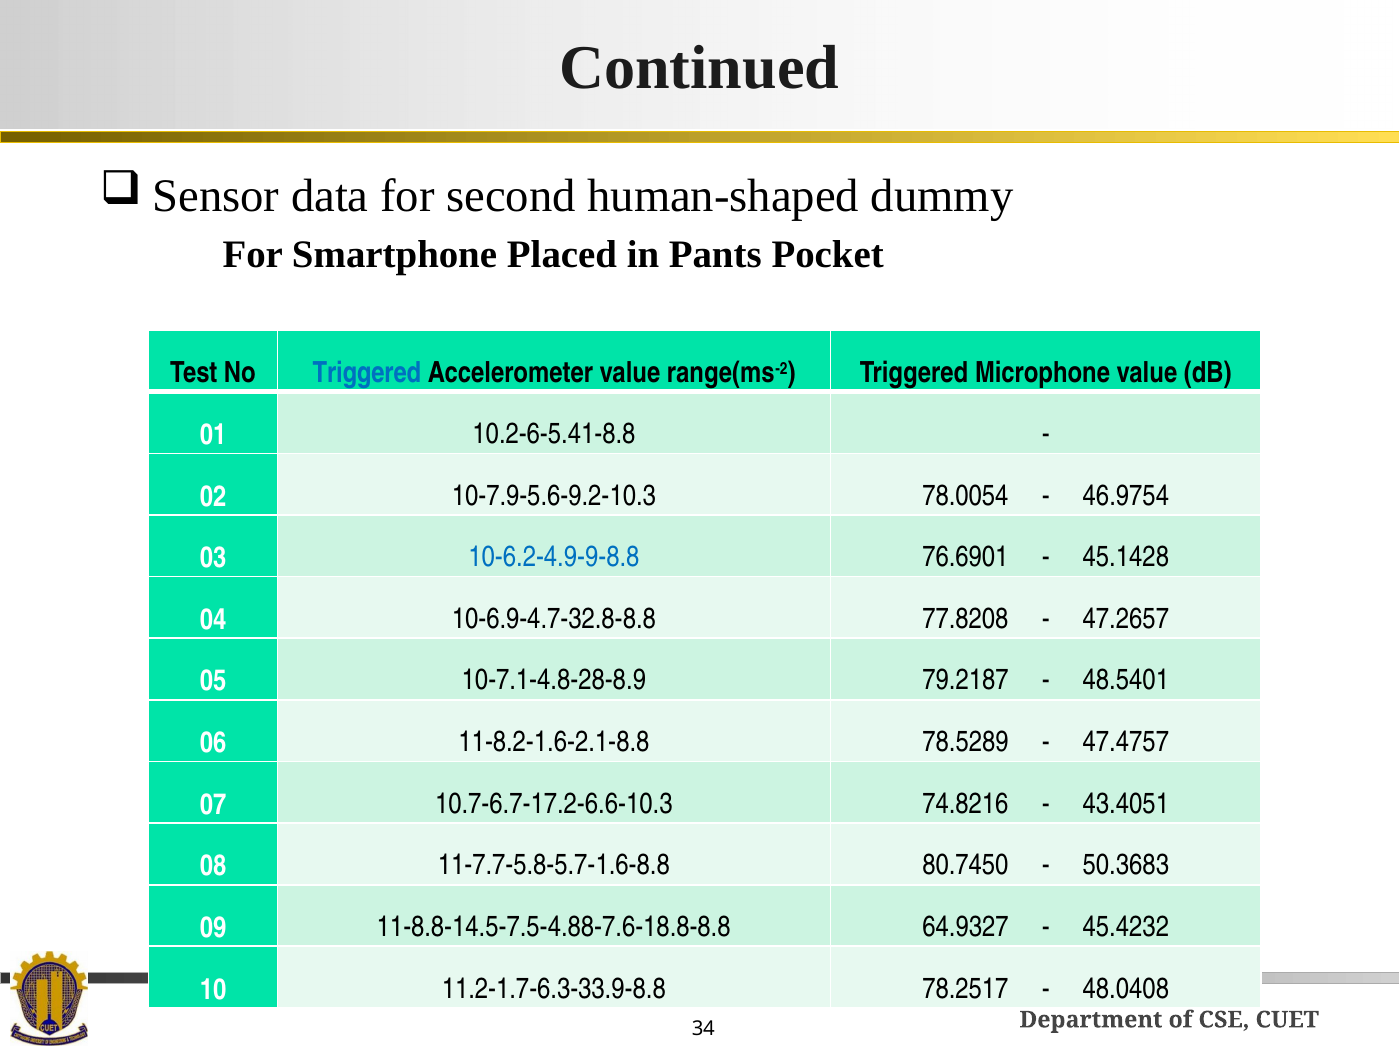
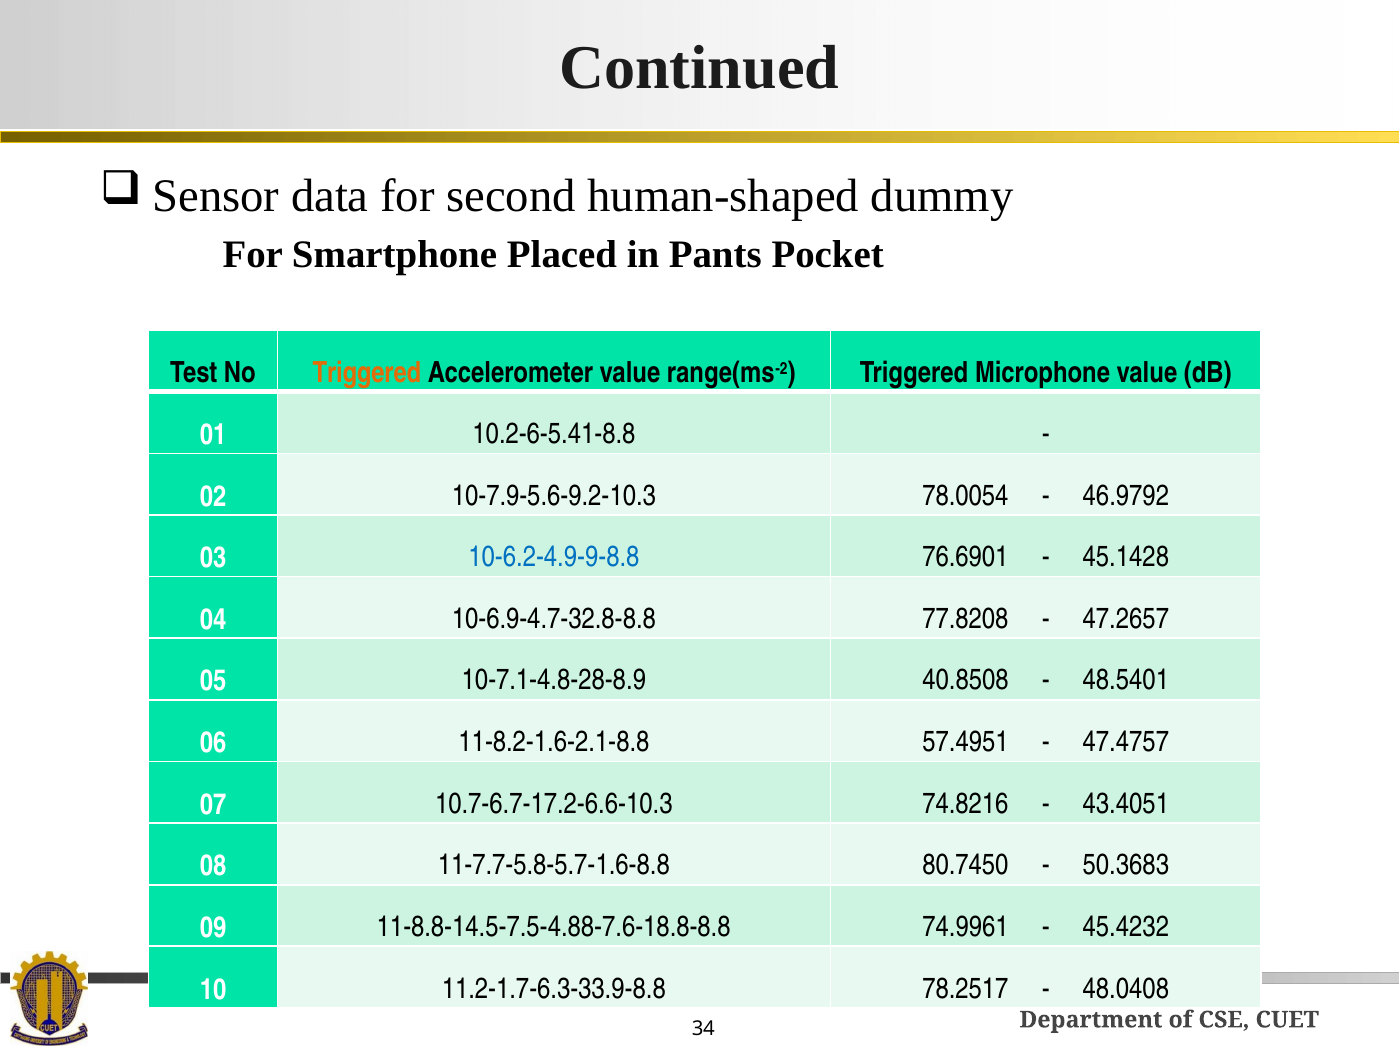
Triggered colour: blue -> orange (367, 373)
46.9754: 46.9754 -> 46.9792 (1126, 495)
79.2187: 79.2187 -> 40.8508 (965, 680)
78.5289: 78.5289 -> 57.4951 (965, 741)
64.9327: 64.9327 -> 74.9961 (965, 926)
